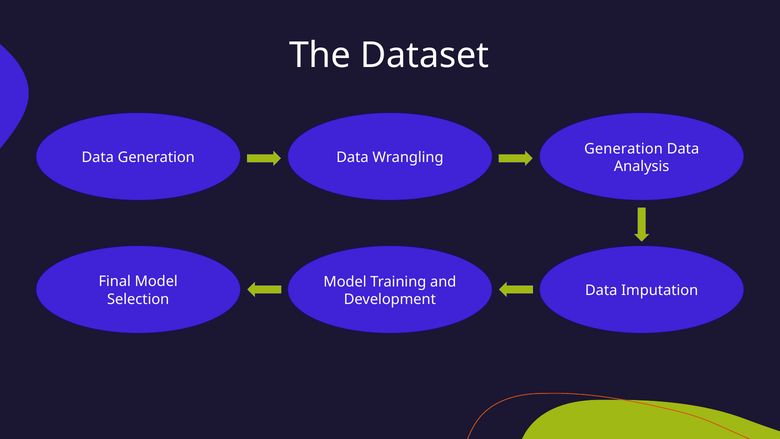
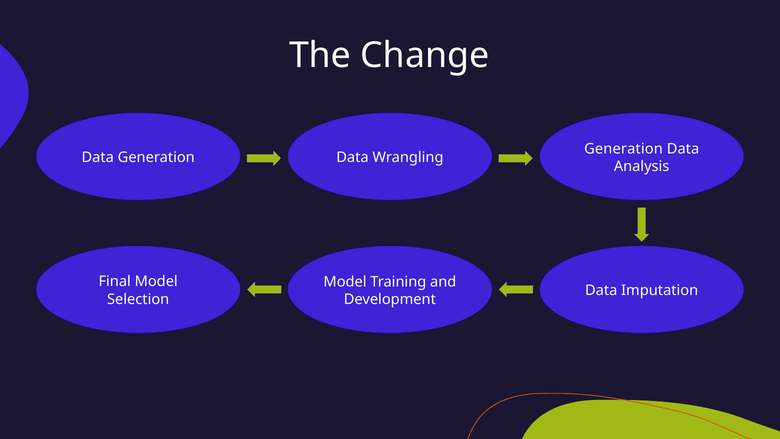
Dataset: Dataset -> Change (425, 55)
